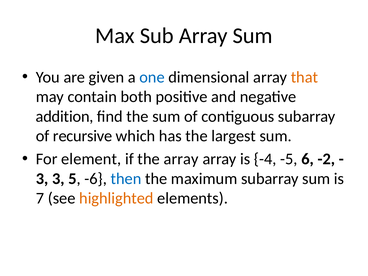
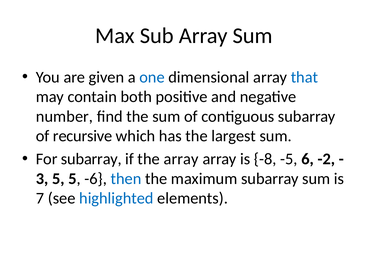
that colour: orange -> blue (304, 77)
addition: addition -> number (64, 116)
For element: element -> subarray (91, 159)
-4: -4 -> -8 (265, 159)
3: 3 -> 5 (58, 179)
highlighted colour: orange -> blue (116, 198)
